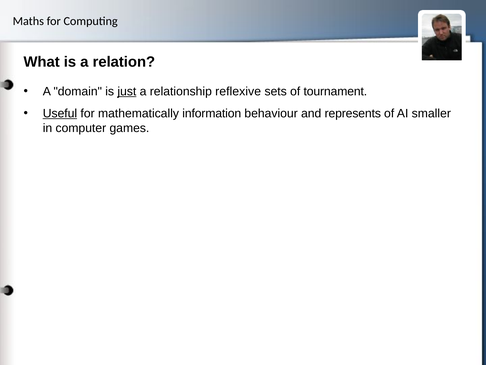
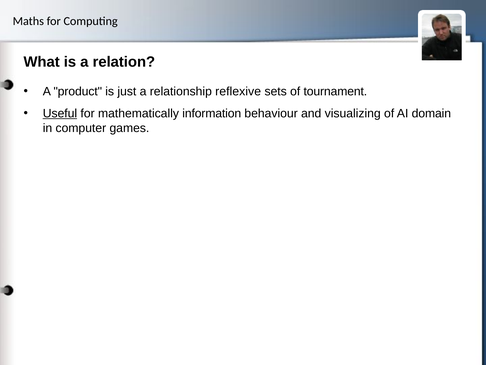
domain: domain -> product (78, 91)
just underline: present -> none (127, 91)
represents: represents -> visualizing (353, 113)
smaller: smaller -> domain (431, 113)
